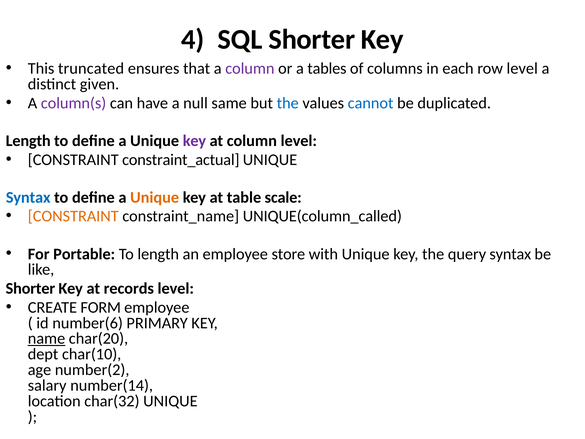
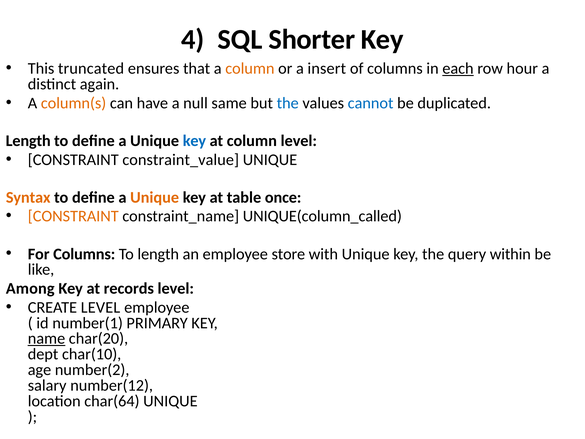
column colour: purple -> orange (250, 69)
tables: tables -> insert (327, 69)
each underline: none -> present (458, 69)
row level: level -> hour (522, 69)
given: given -> again (100, 84)
column(s colour: purple -> orange (74, 103)
key colour: purple -> blue (194, 141)
constraint_actual: constraint_actual -> constraint_value (181, 160)
Syntax colour: blue -> orange (28, 197)
scale: scale -> once (283, 197)
For Portable: Portable -> Columns (84, 254)
query syntax: syntax -> within (510, 254)
Shorter: Shorter -> Among (30, 288)
CREATE FORM: FORM -> LEVEL (101, 307)
number(6: number(6 -> number(1 (88, 323)
number(14: number(14 -> number(12 (112, 385)
char(32: char(32 -> char(64 (112, 401)
